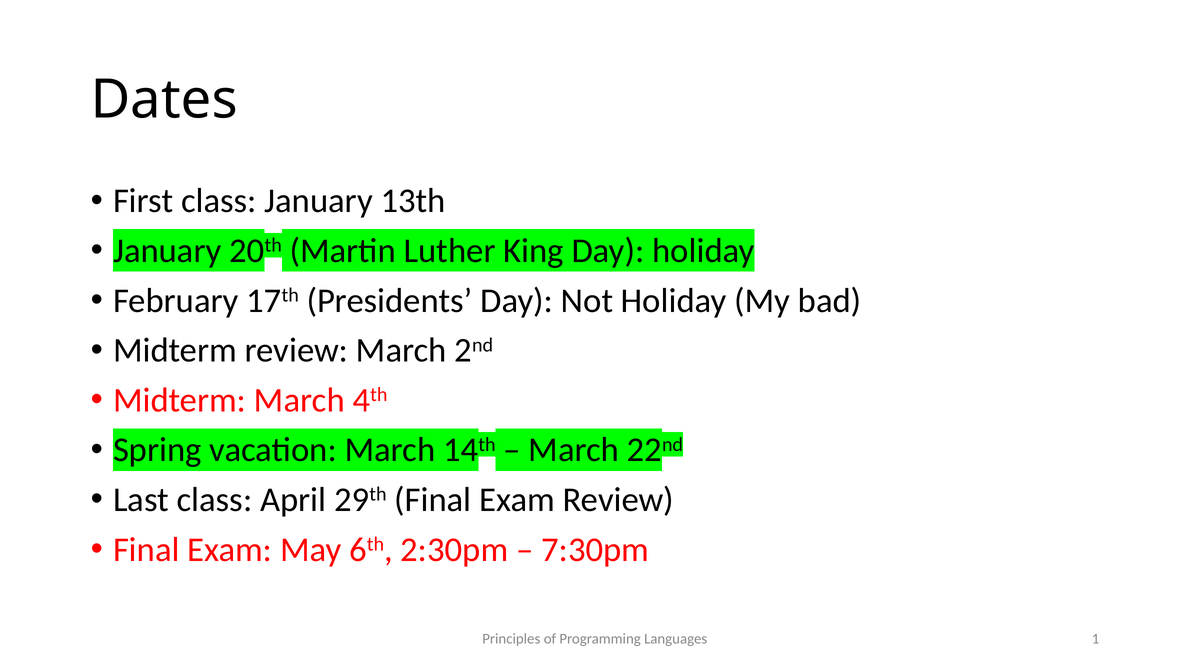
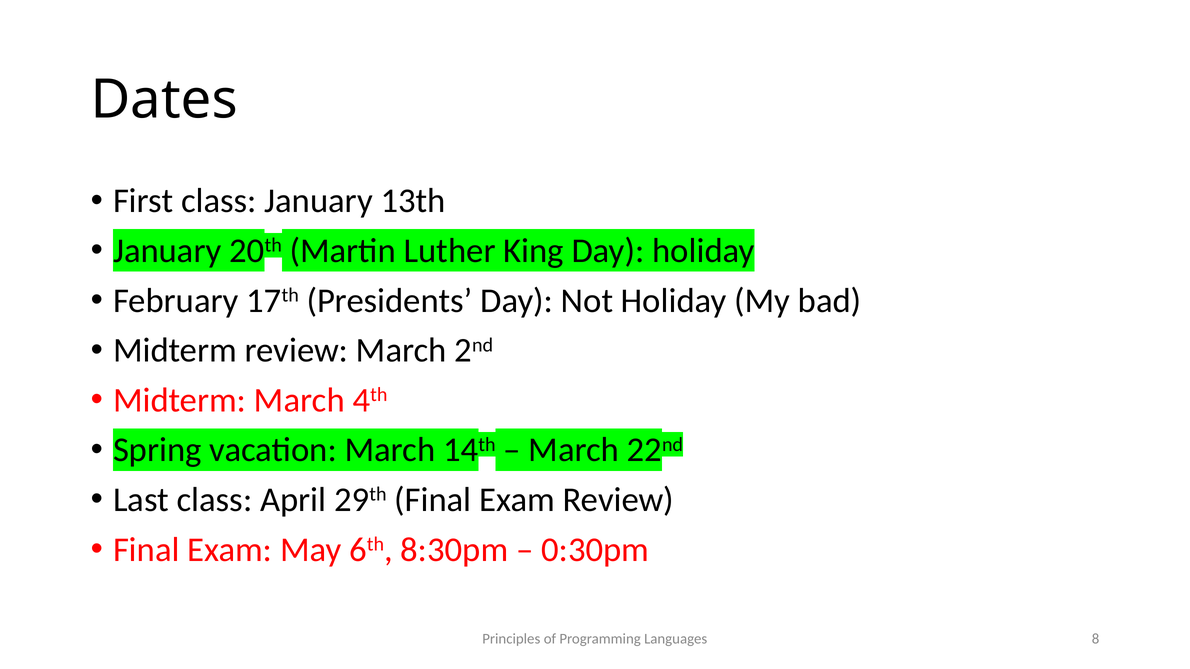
2:30pm: 2:30pm -> 8:30pm (454, 550)
7:30pm: 7:30pm -> 0:30pm (595, 550)
1: 1 -> 8 (1096, 639)
